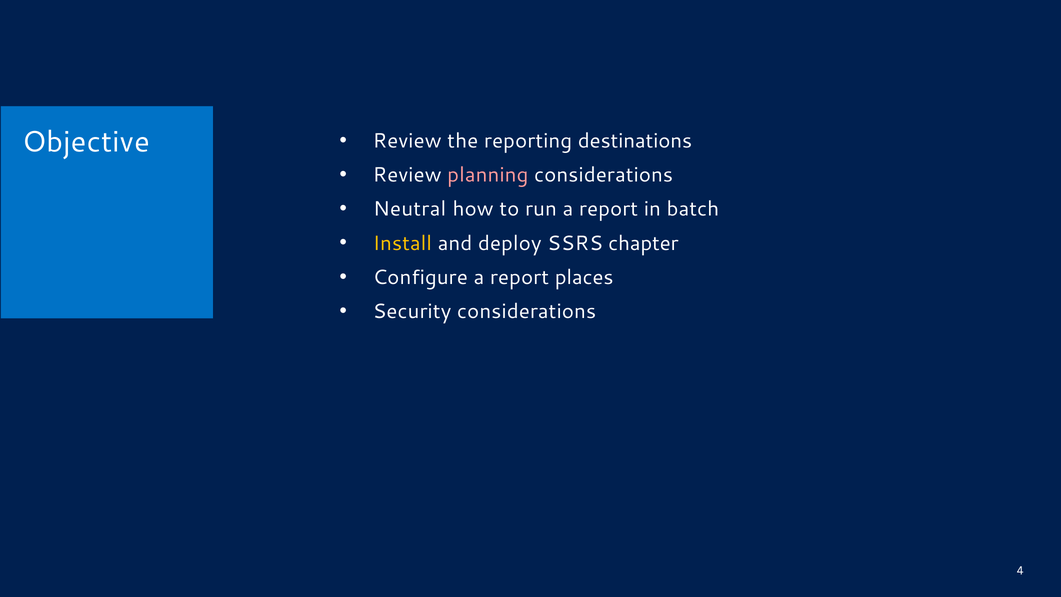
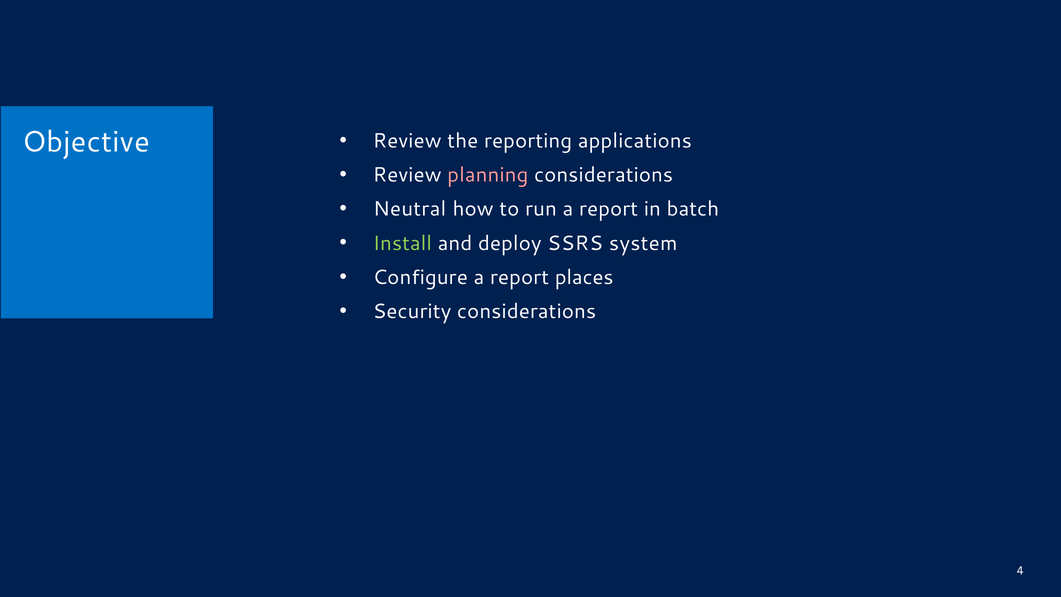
destinations: destinations -> applications (635, 141)
Install colour: yellow -> light green (402, 243)
chapter: chapter -> system (643, 243)
